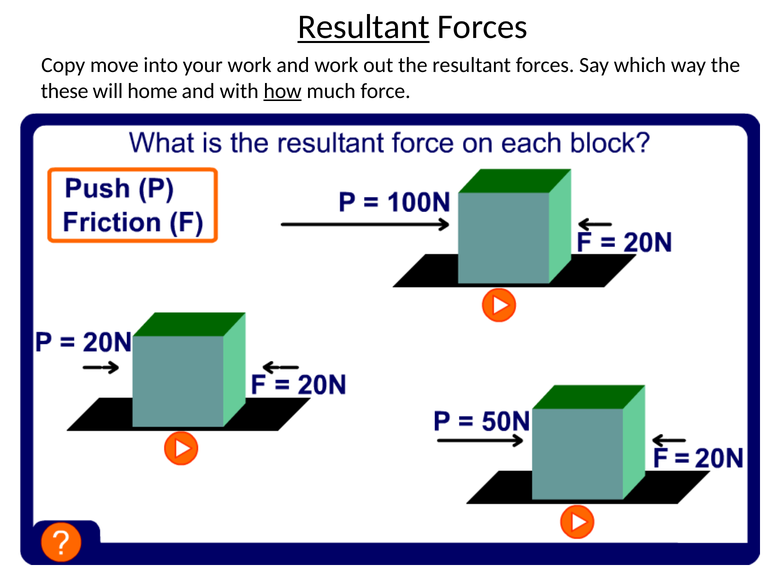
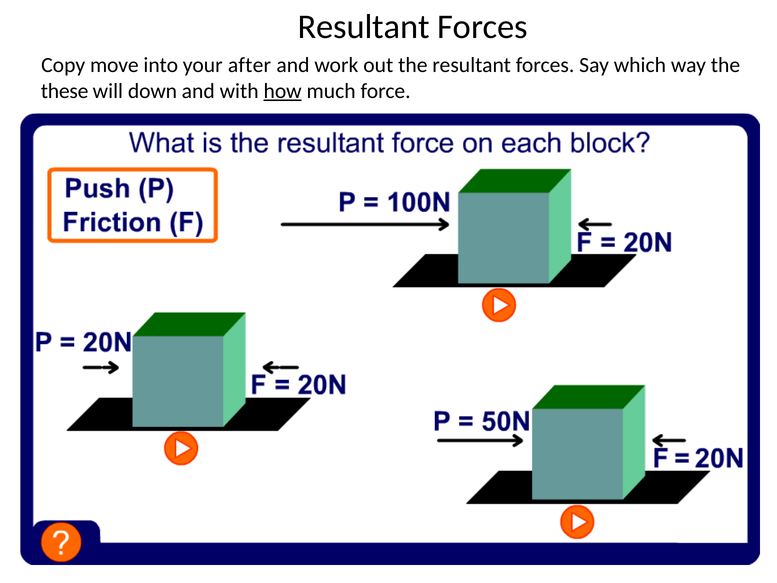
Resultant underline: present -> none (364, 27)
your work: work -> after (250, 65)
home: home -> down (152, 91)
